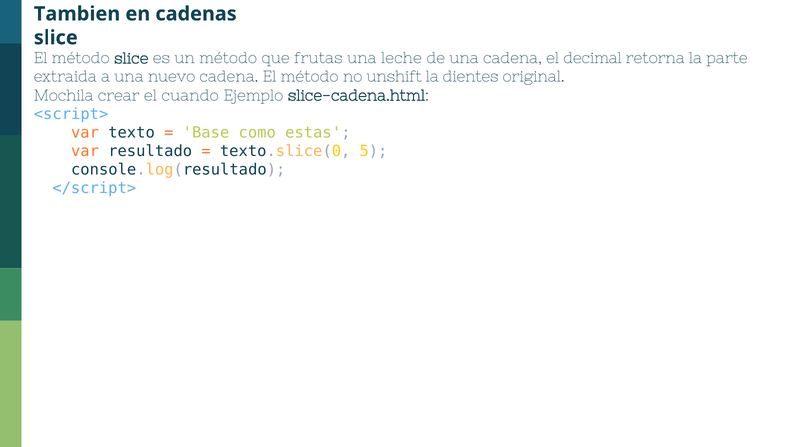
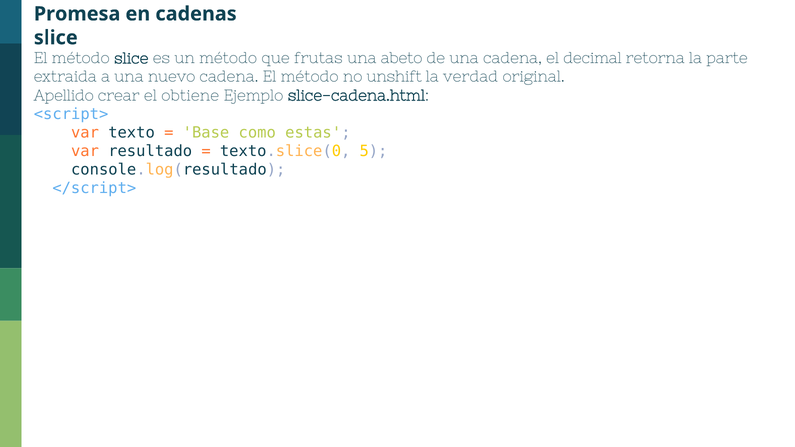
Tambien: Tambien -> Promesa (77, 14)
leche: leche -> abeto (402, 58)
dientes: dientes -> verdad (471, 77)
Mochila: Mochila -> Apellido (64, 95)
cuando: cuando -> obtiene (190, 95)
